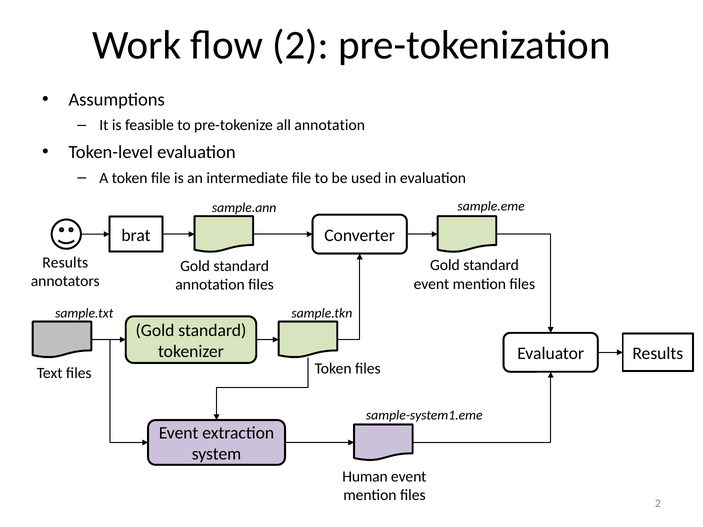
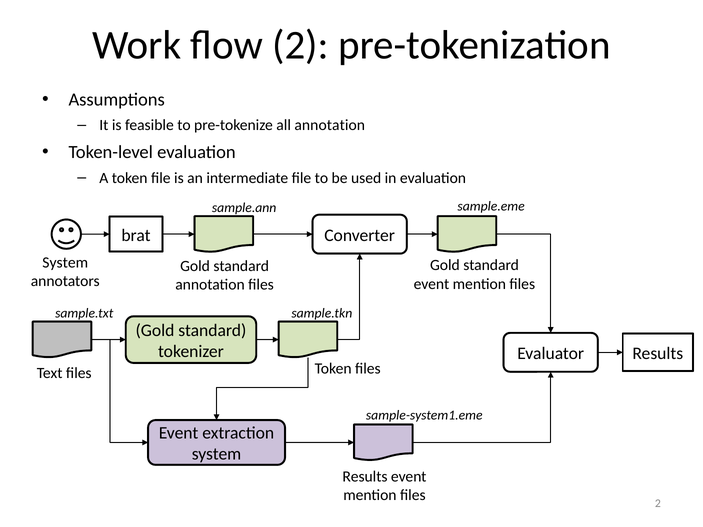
Results: Results -> System (65, 263)
Human: Human -> Results (365, 477)
